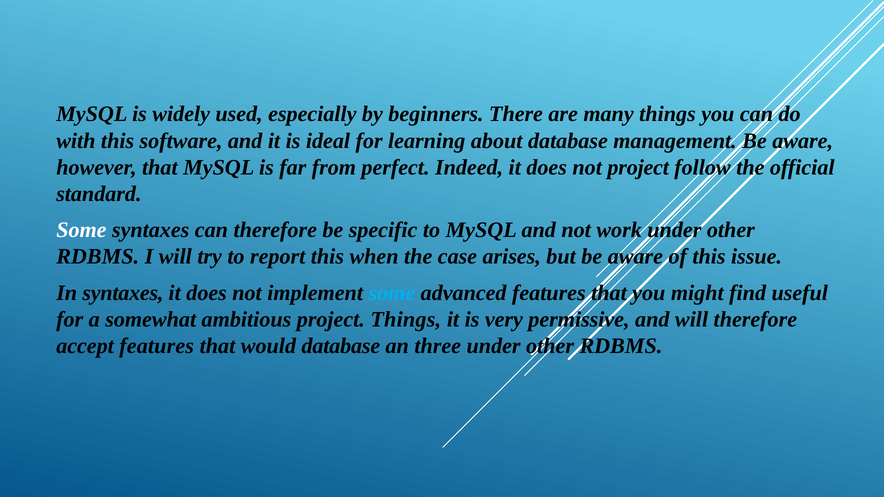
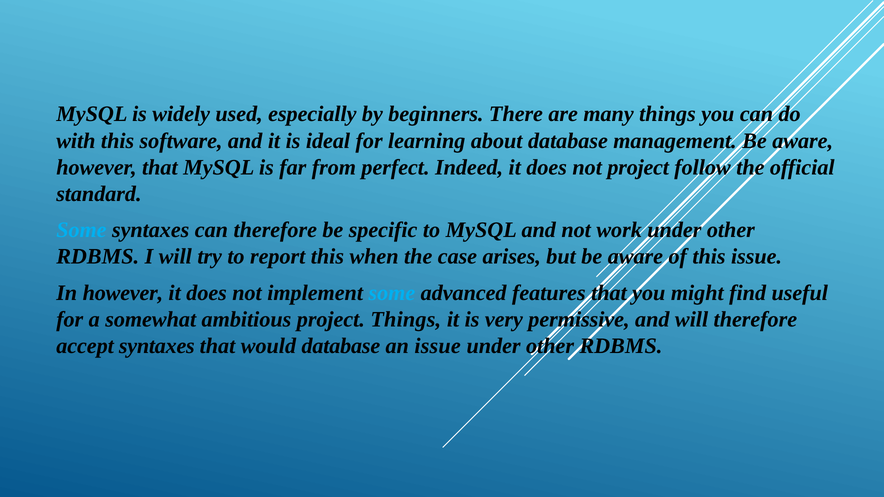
Some colour: white -> light blue (81, 230)
In syntaxes: syntaxes -> however (123, 293)
accept features: features -> syntaxes (157, 346)
an three: three -> issue (438, 346)
